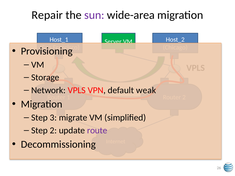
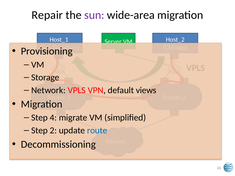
weak: weak -> views (146, 90)
3: 3 -> 4 (53, 118)
route colour: purple -> blue (97, 131)
